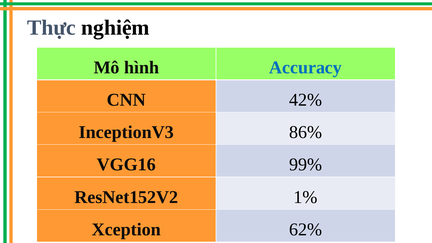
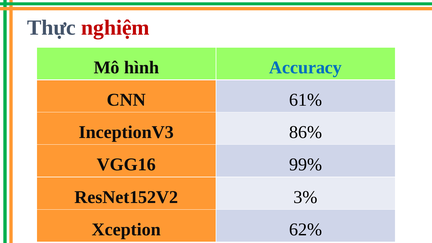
nghiệm colour: black -> red (115, 28)
42%: 42% -> 61% (306, 100)
1%: 1% -> 3% (306, 197)
